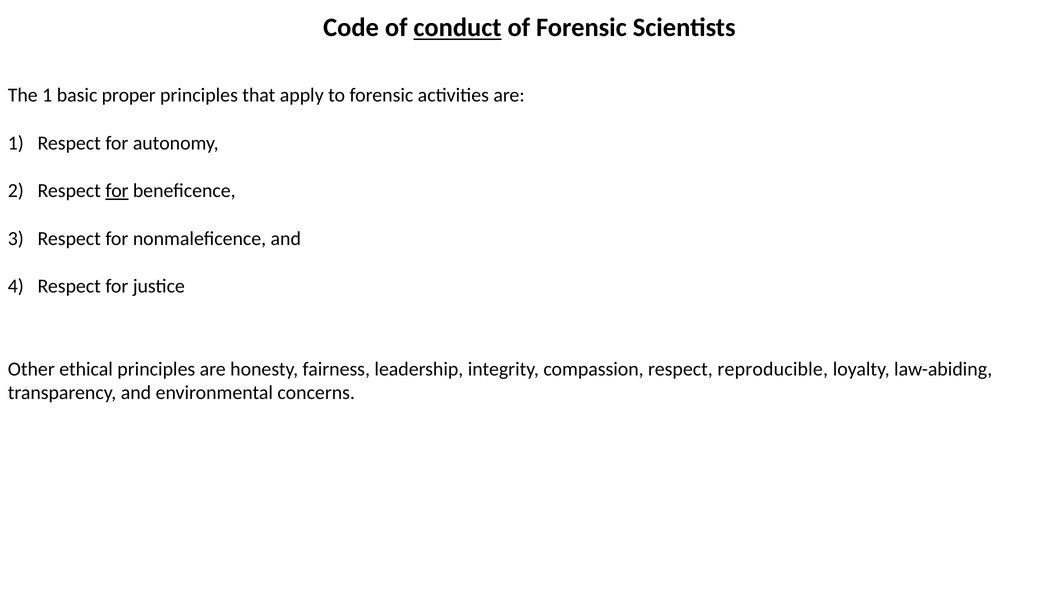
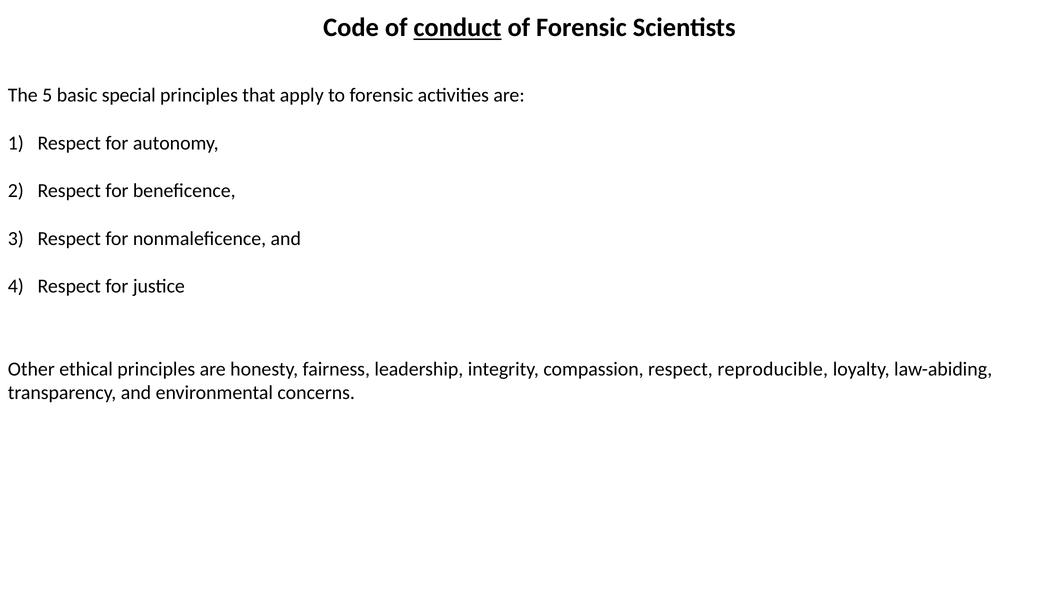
The 1: 1 -> 5 (47, 95)
proper: proper -> special (129, 95)
for underline: present -> none (117, 191)
